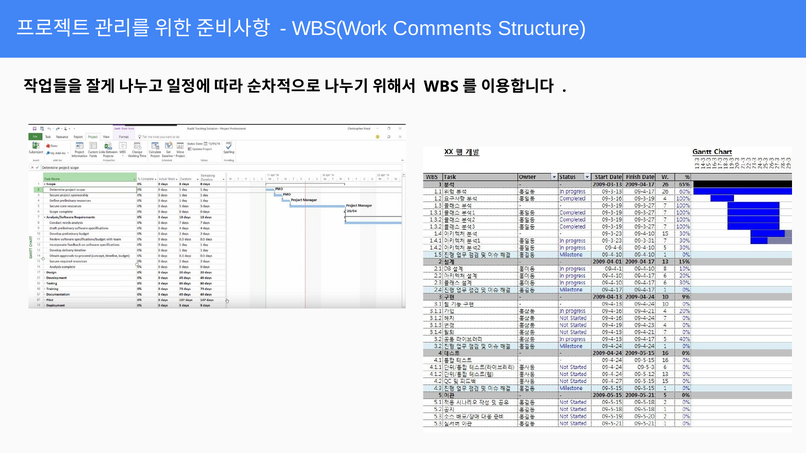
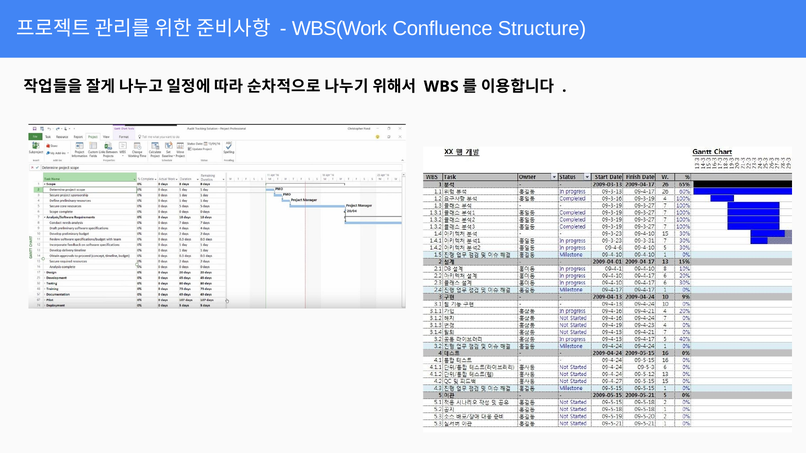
Comments: Comments -> Confluence (443, 29)
